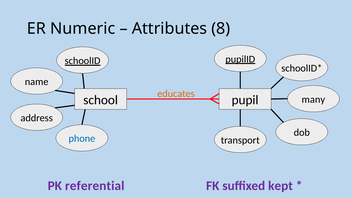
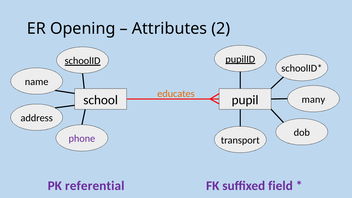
Numeric: Numeric -> Opening (83, 28)
8: 8 -> 2 (221, 28)
phone colour: blue -> purple (82, 139)
kept: kept -> field (280, 186)
